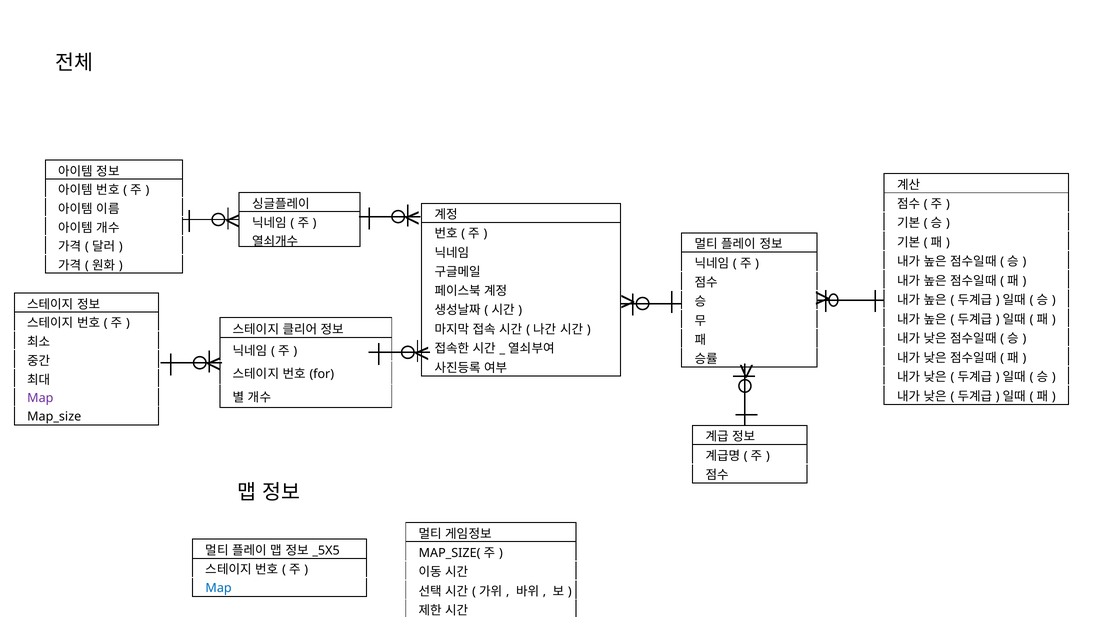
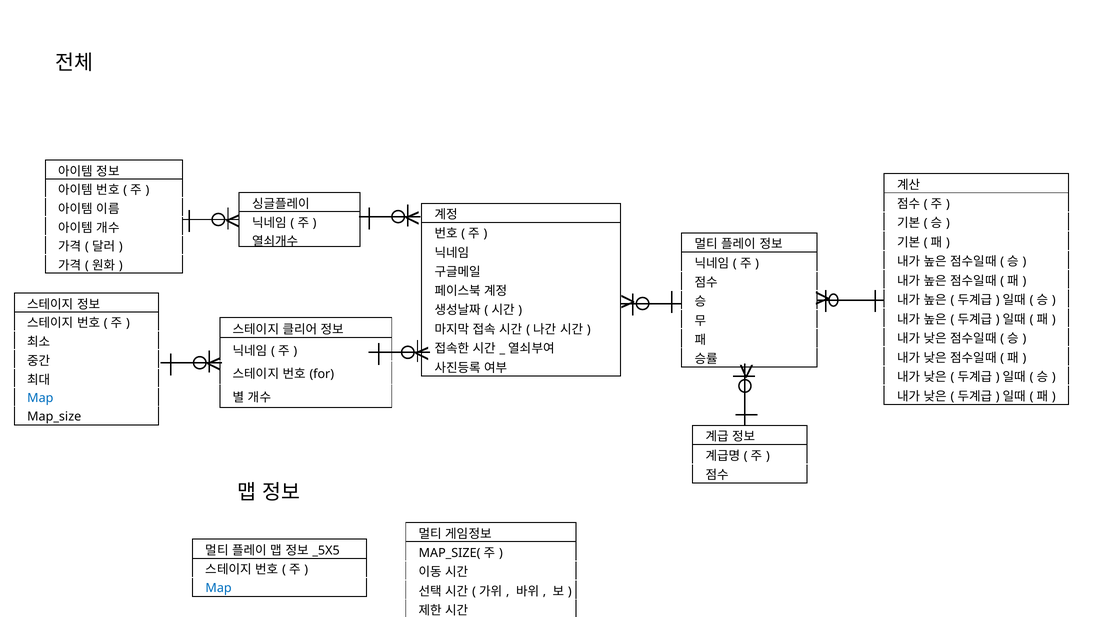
Map colour: purple -> blue (40, 398)
